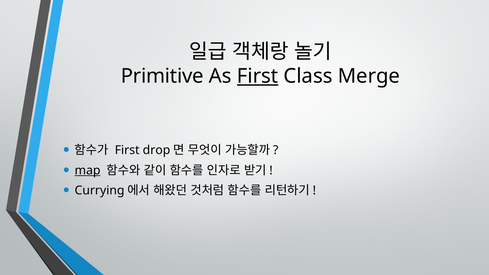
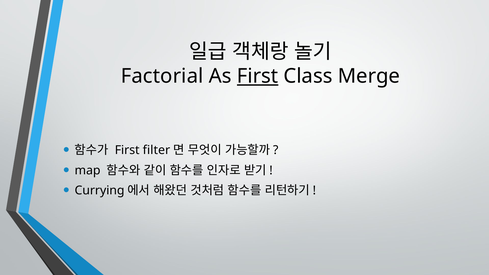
Primitive: Primitive -> Factorial (162, 76)
drop: drop -> filter (156, 150)
map underline: present -> none (88, 170)
